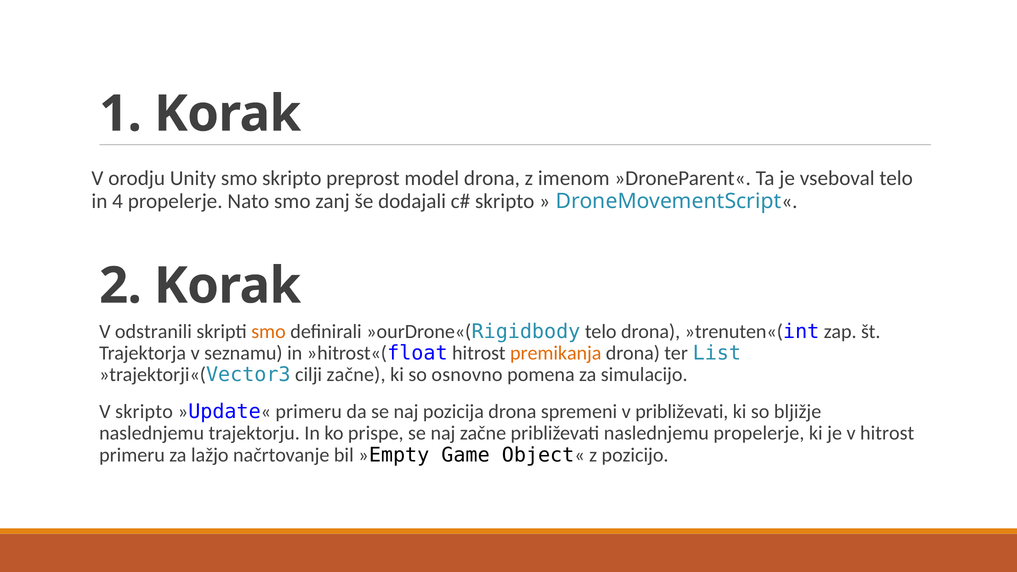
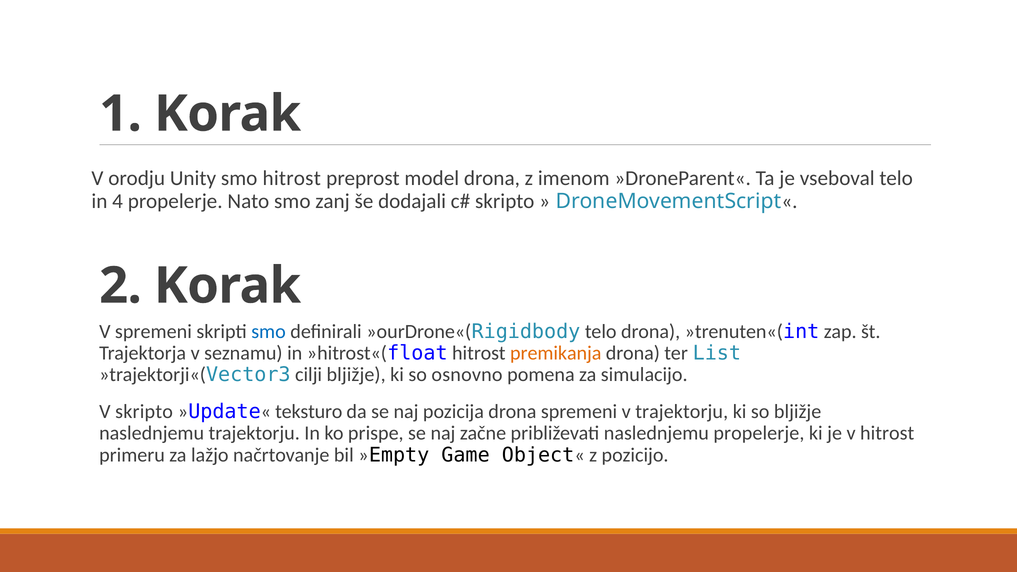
smo skripto: skripto -> hitrost (292, 178)
V odstranili: odstranili -> spremeni (153, 331)
smo colour: orange -> blue (268, 331)
cilji začne: začne -> bljižje (356, 375)
»Update« primeru: primeru -> teksturo (309, 411)
v približevati: približevati -> trajektorju (682, 411)
